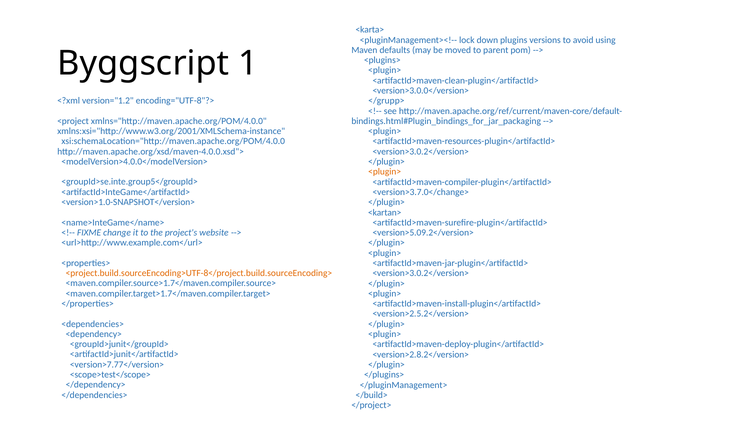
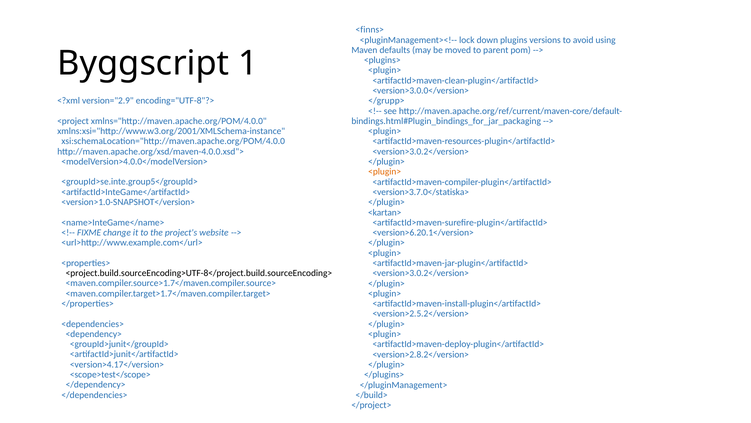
<karta>: <karta> -> <finns> (370, 30)
version="1.2: version="1.2 -> version="2.9 (108, 101)
<version>3.7.0</change>: <version>3.7.0</change> -> <version>3.7.0</statiska> (421, 192)
<version>5.09.2</version>: <version>5.09.2</version> -> <version>6.20.1</version> (423, 232)
<project.build.sourceEncoding>UTF-8</project.build.sourceEncoding> colour: orange -> black (199, 273)
<version>7.77</version>: <version>7.77</version> -> <version>4.17</version> (117, 364)
